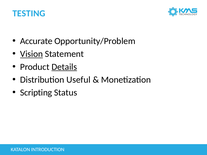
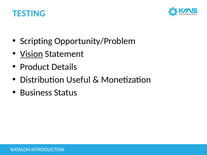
Accurate: Accurate -> Scripting (36, 41)
Details underline: present -> none (64, 67)
Scripting: Scripting -> Business (36, 93)
